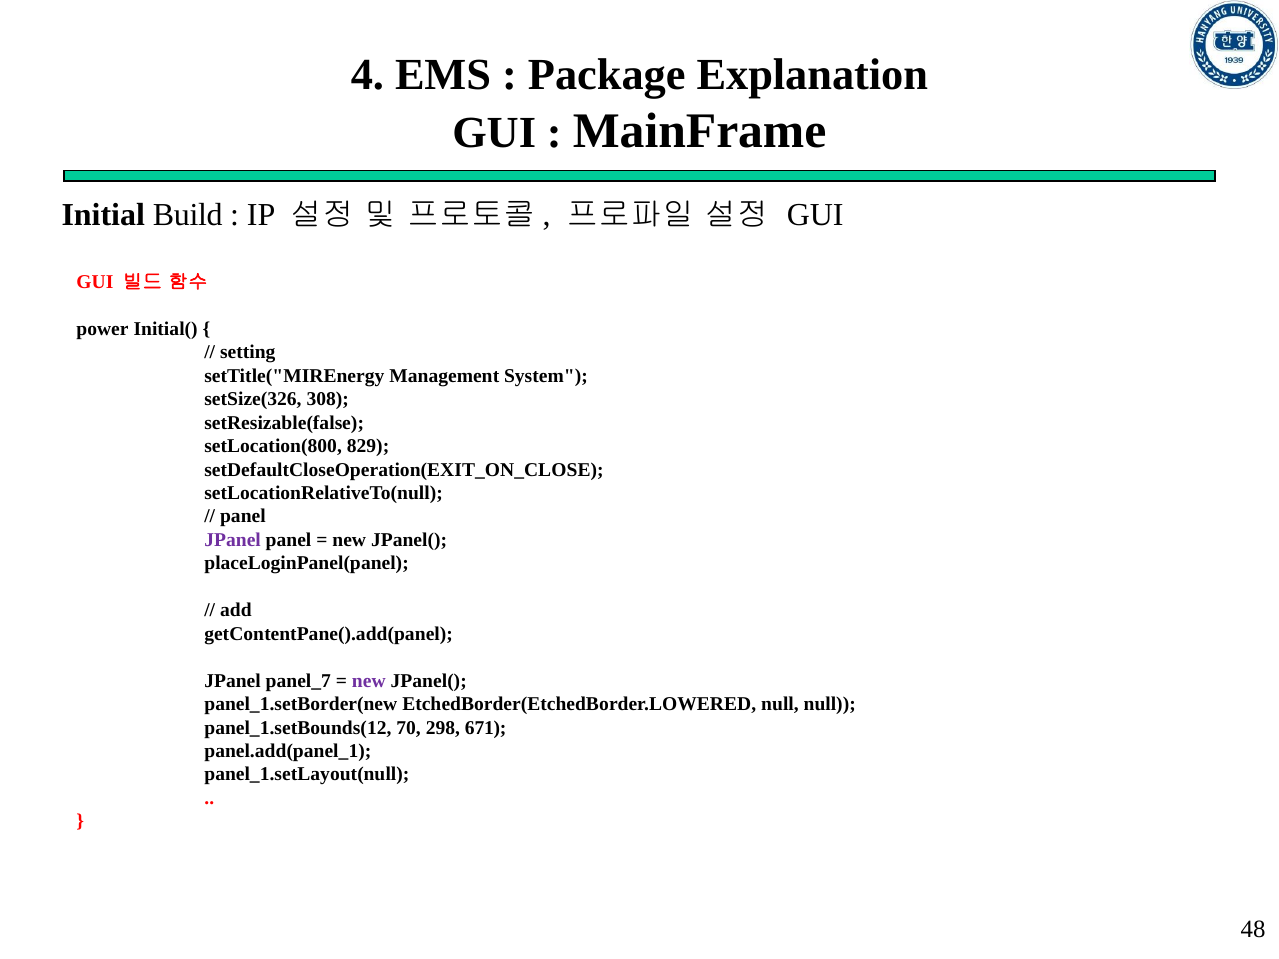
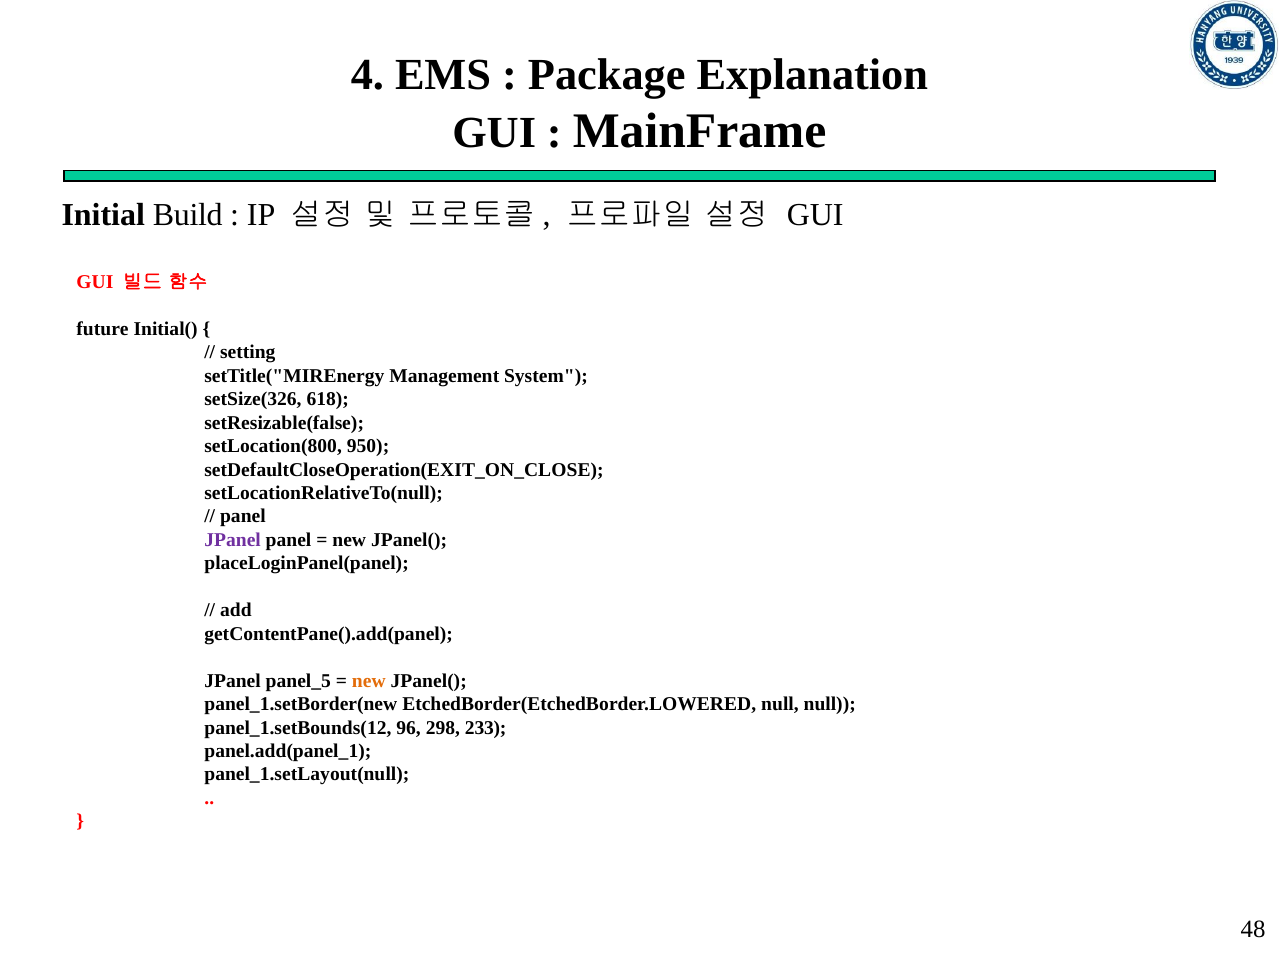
power: power -> future (103, 329)
308: 308 -> 618 (328, 399)
829: 829 -> 950 (368, 446)
panel_7: panel_7 -> panel_5 (298, 681)
new colour: purple -> orange (369, 681)
70: 70 -> 96 (409, 728)
671: 671 -> 233 (486, 728)
